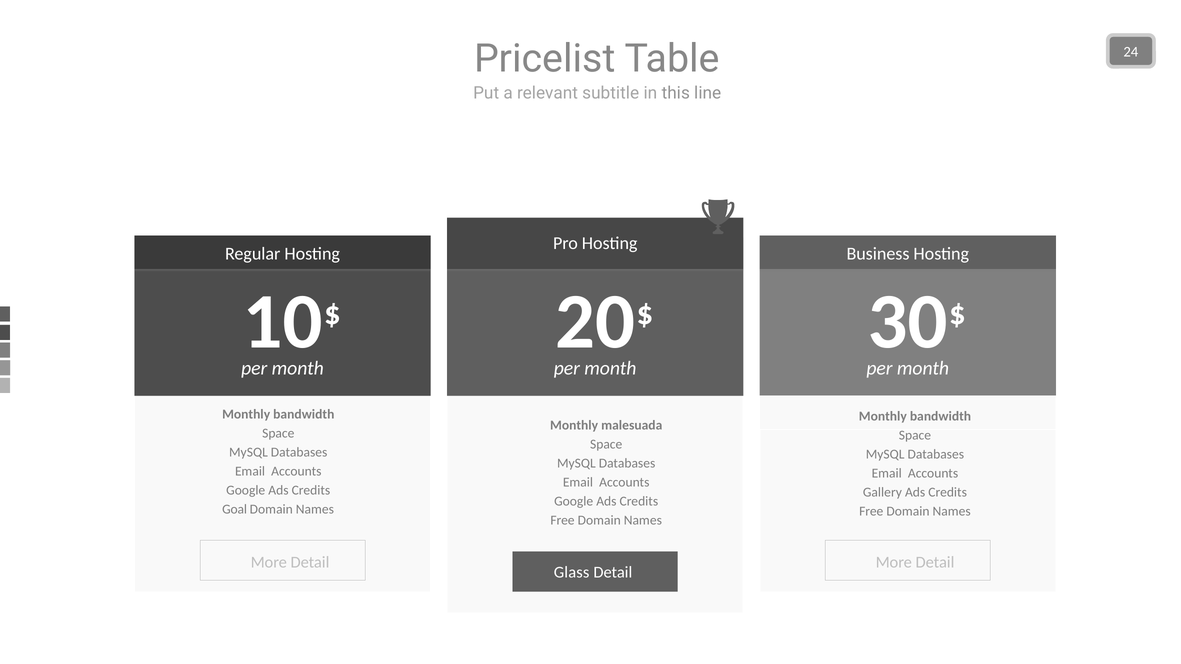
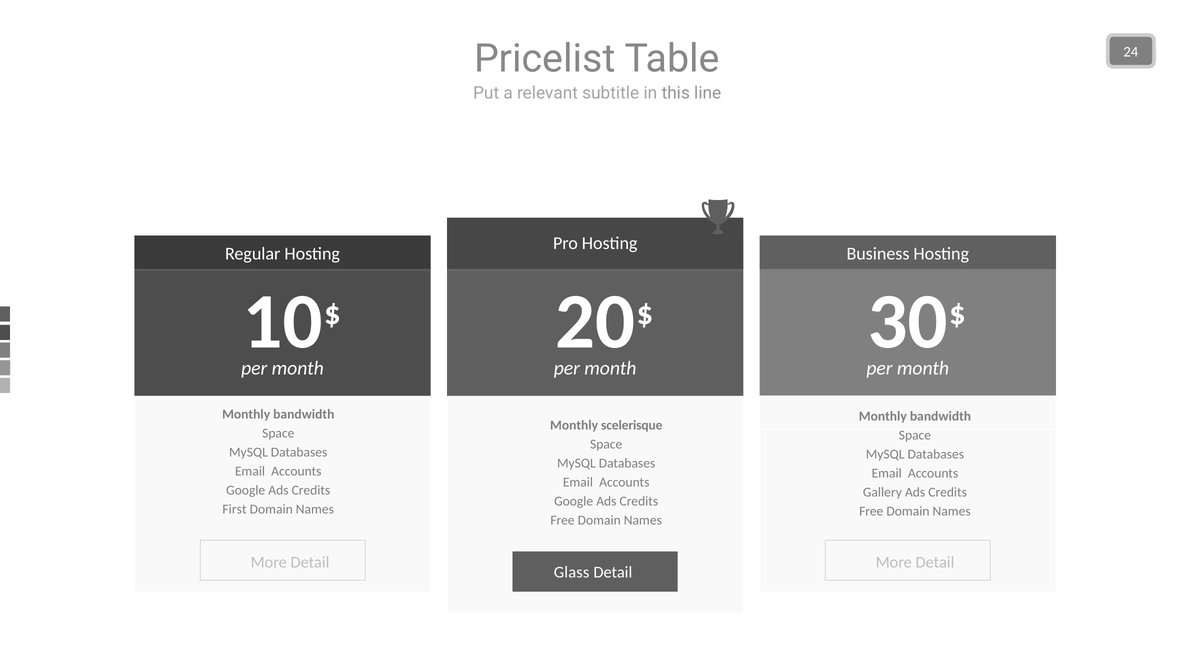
malesuada: malesuada -> scelerisque (632, 425)
Goal: Goal -> First (234, 510)
